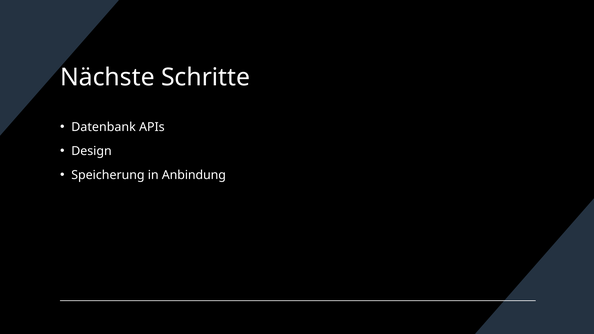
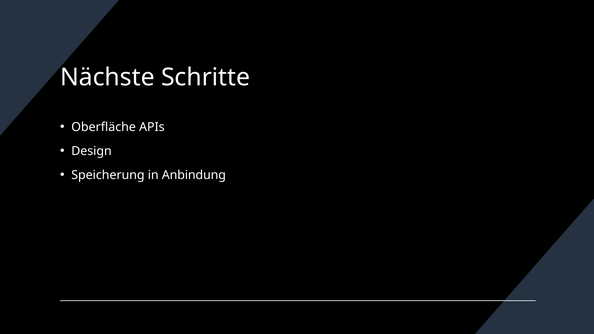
Datenbank: Datenbank -> Oberfläche (104, 127)
